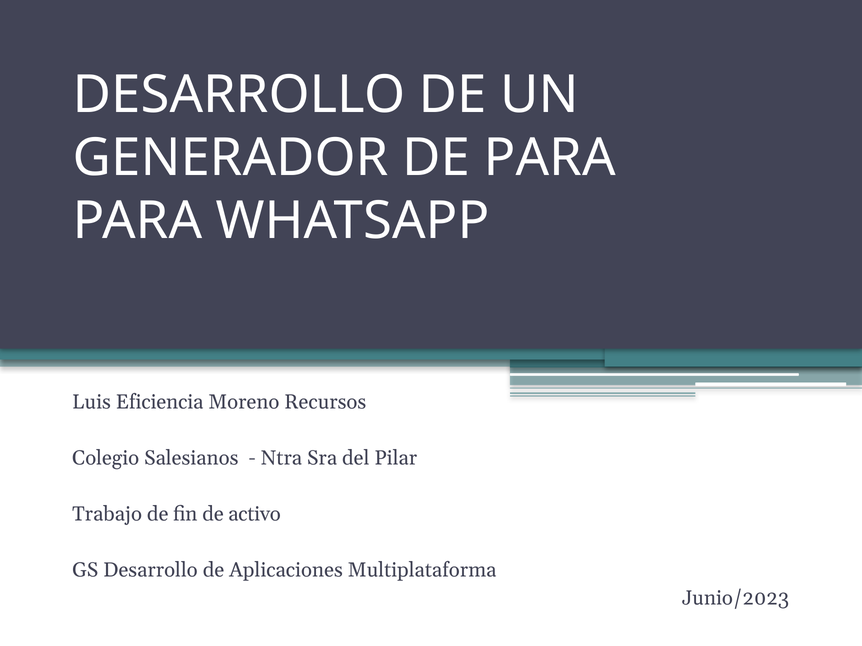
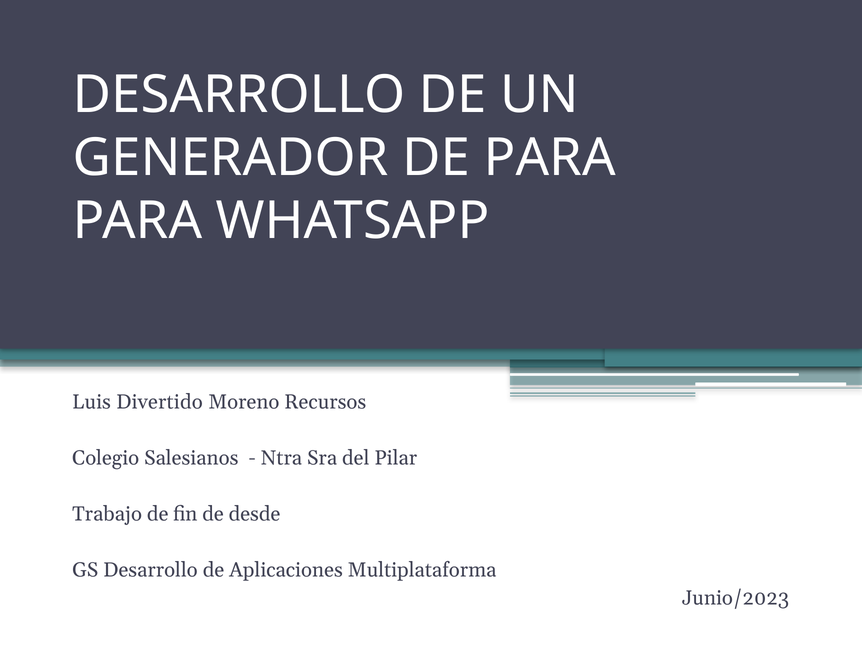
Eficiencia: Eficiencia -> Divertido (159, 402)
activo: activo -> desde (254, 514)
